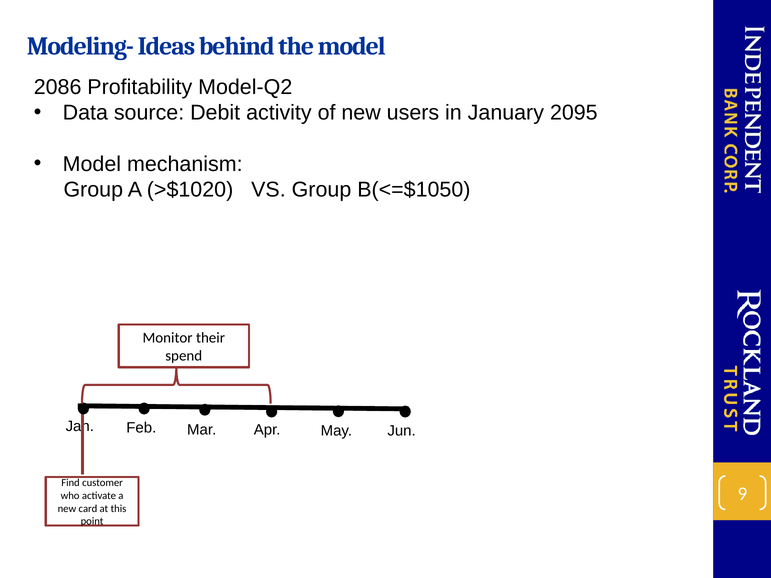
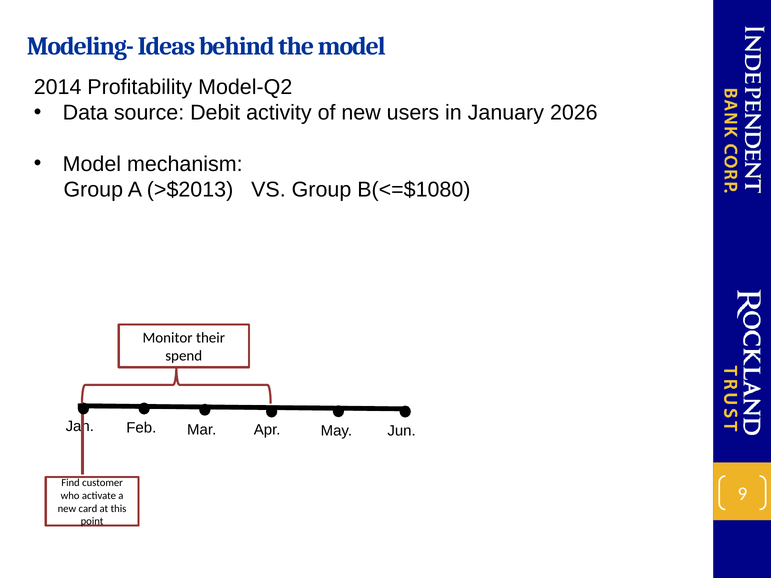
2086: 2086 -> 2014 (58, 87)
2095: 2095 -> 2026 (574, 113)
>$1020: >$1020 -> >$2013 (190, 190)
B(<=$1050: B(<=$1050 -> B(<=$1080 (414, 190)
